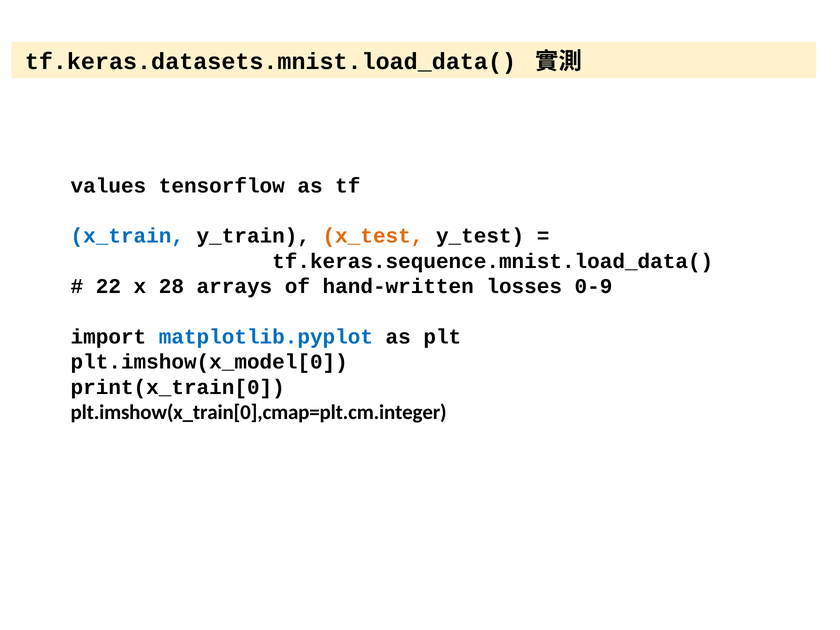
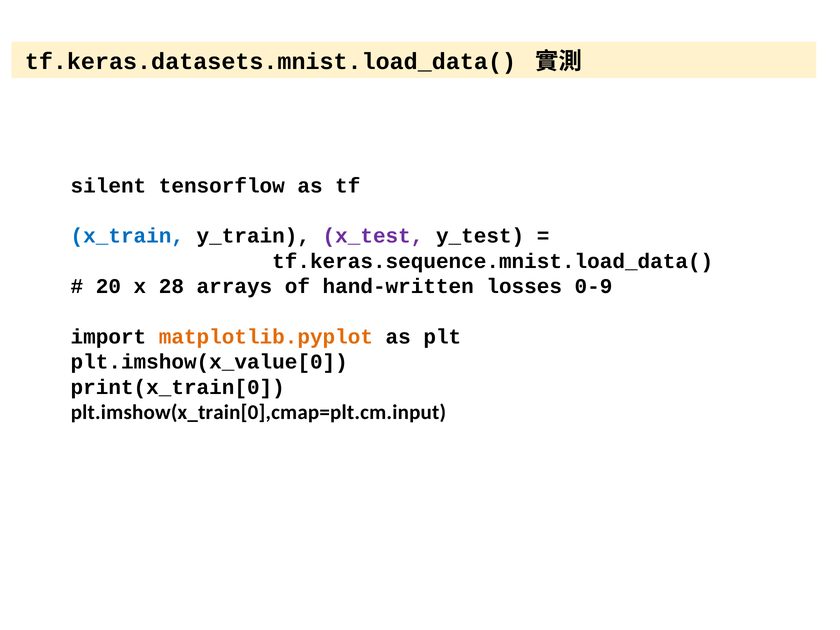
values: values -> silent (108, 186)
x_test colour: orange -> purple (373, 236)
22: 22 -> 20 (108, 286)
matplotlib.pyplot colour: blue -> orange (266, 337)
plt.imshow(x_model[0: plt.imshow(x_model[0 -> plt.imshow(x_value[0 (209, 362)
plt.imshow(x_train[0],cmap=plt.cm.integer: plt.imshow(x_train[0],cmap=plt.cm.integer -> plt.imshow(x_train[0],cmap=plt.cm.input (258, 412)
